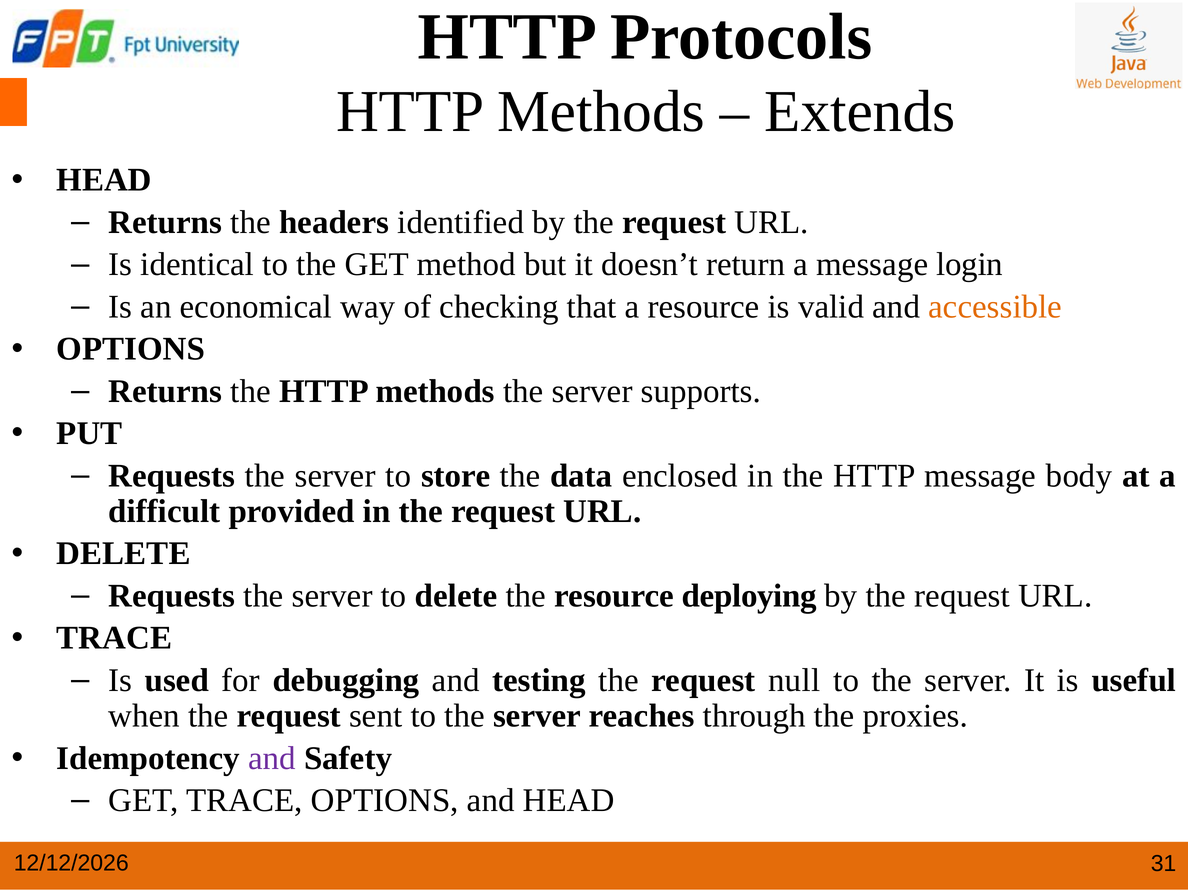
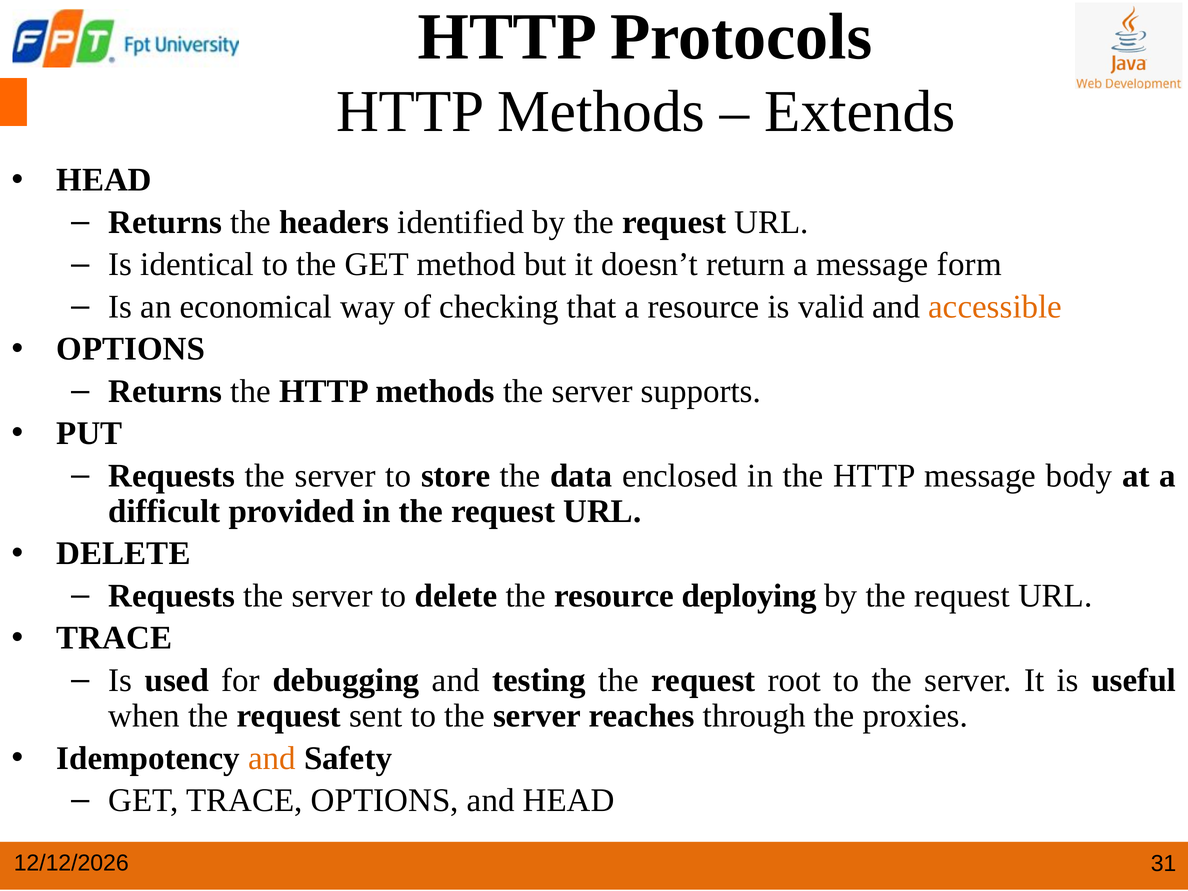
login: login -> form (969, 264)
null: null -> root (794, 680)
and colour: purple -> orange (272, 758)
